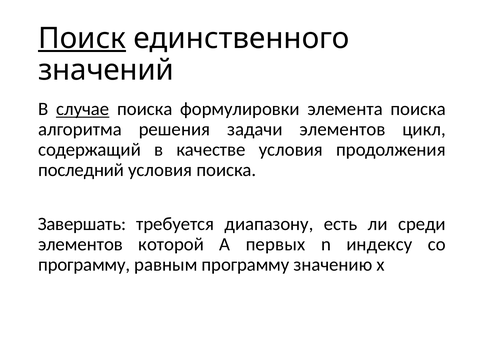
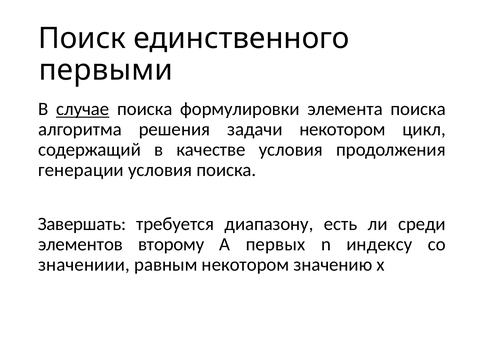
Поиск underline: present -> none (82, 38)
значений: значений -> первыми (106, 70)
задачи элементов: элементов -> некотором (343, 129)
последний: последний -> генерации (81, 170)
которой: которой -> второму (171, 244)
программу: программу -> значениии (84, 265)
равным программу: программу -> некотором (245, 265)
